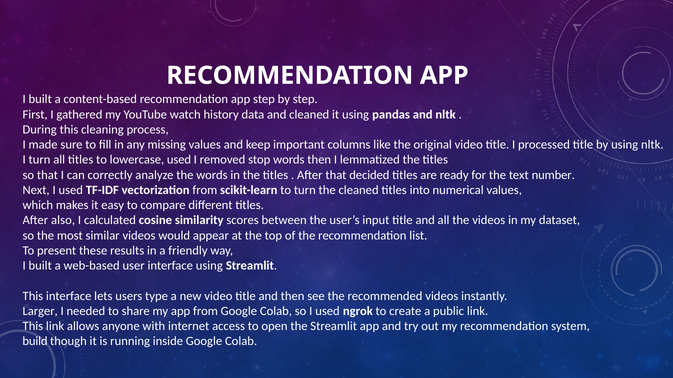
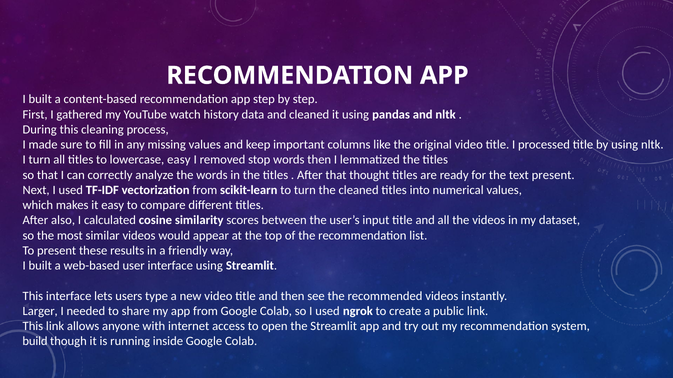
lowercase used: used -> easy (179, 160)
decided: decided -> thought (369, 175)
text number: number -> present (553, 175)
